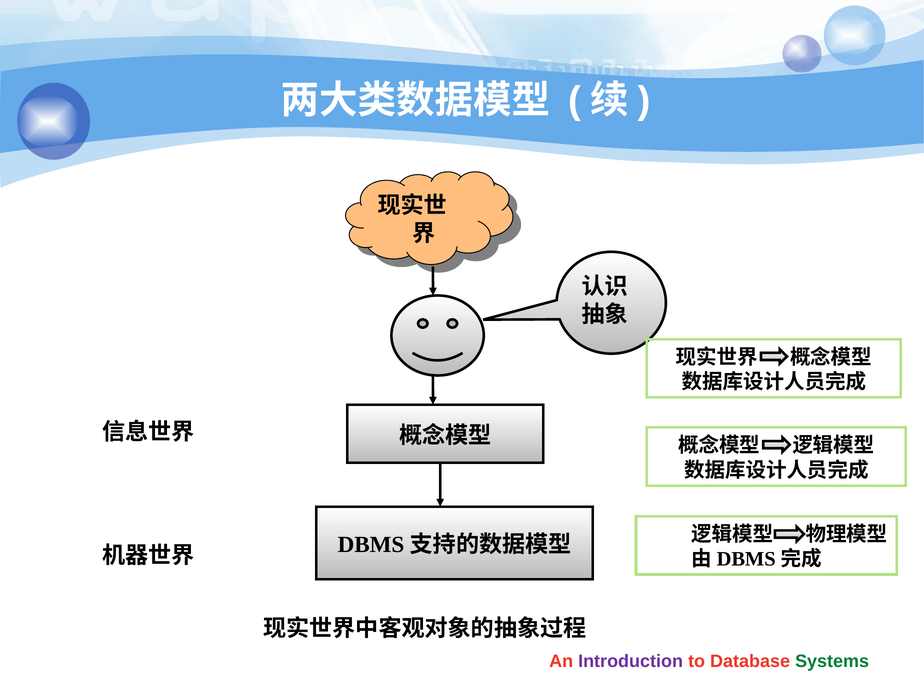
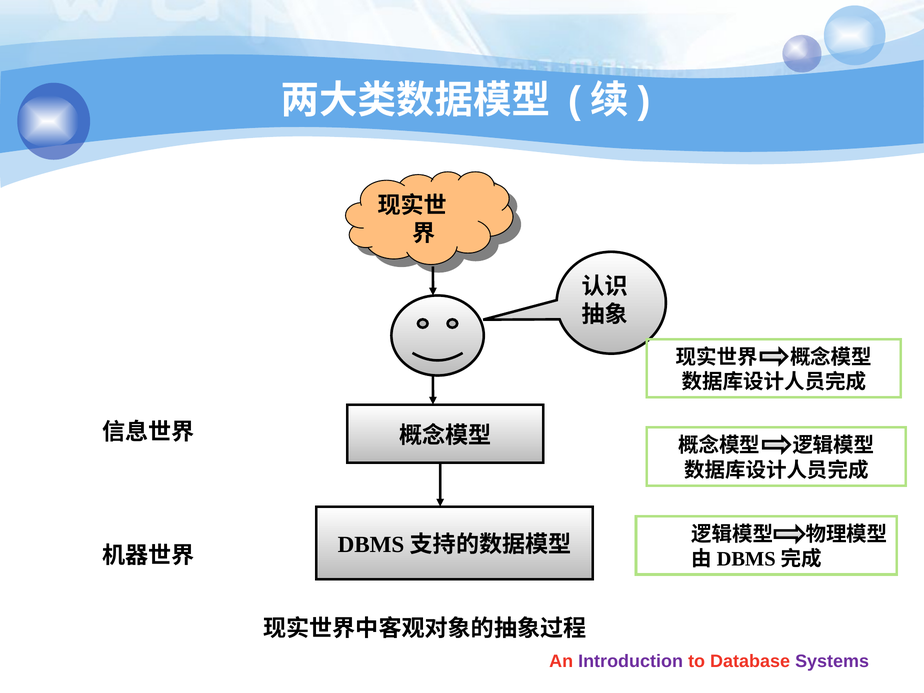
Systems colour: green -> purple (832, 662)
